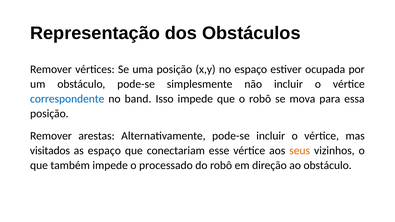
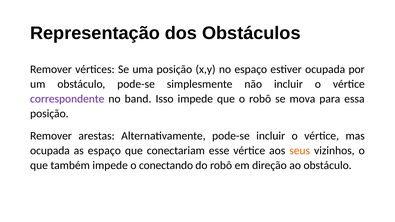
correspondente colour: blue -> purple (67, 99)
visitados: visitados -> ocupada (50, 151)
processado: processado -> conectando (166, 166)
